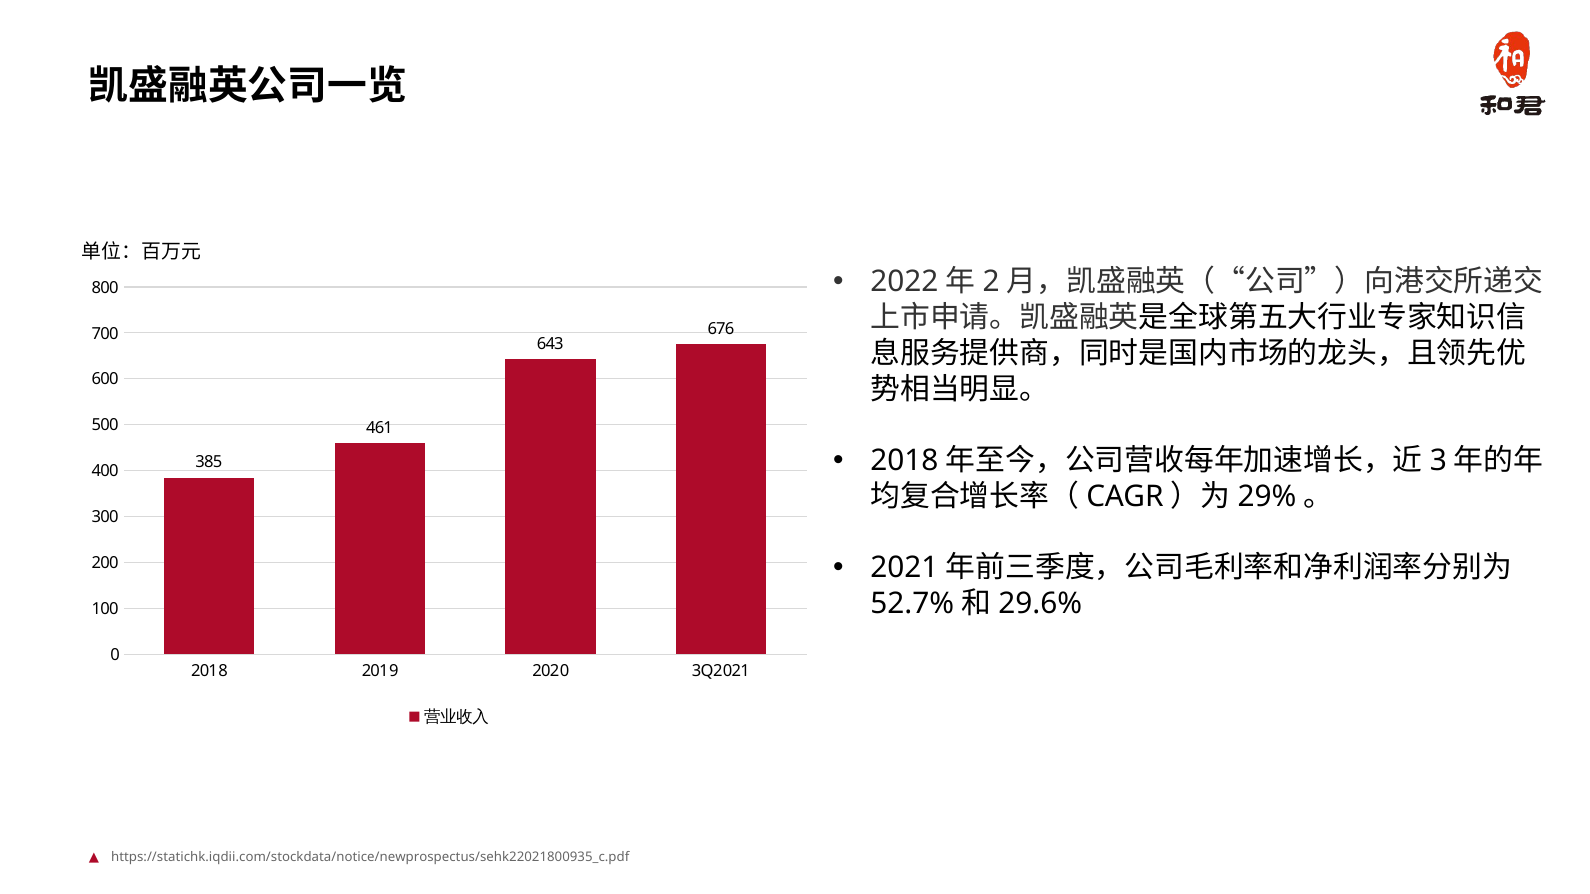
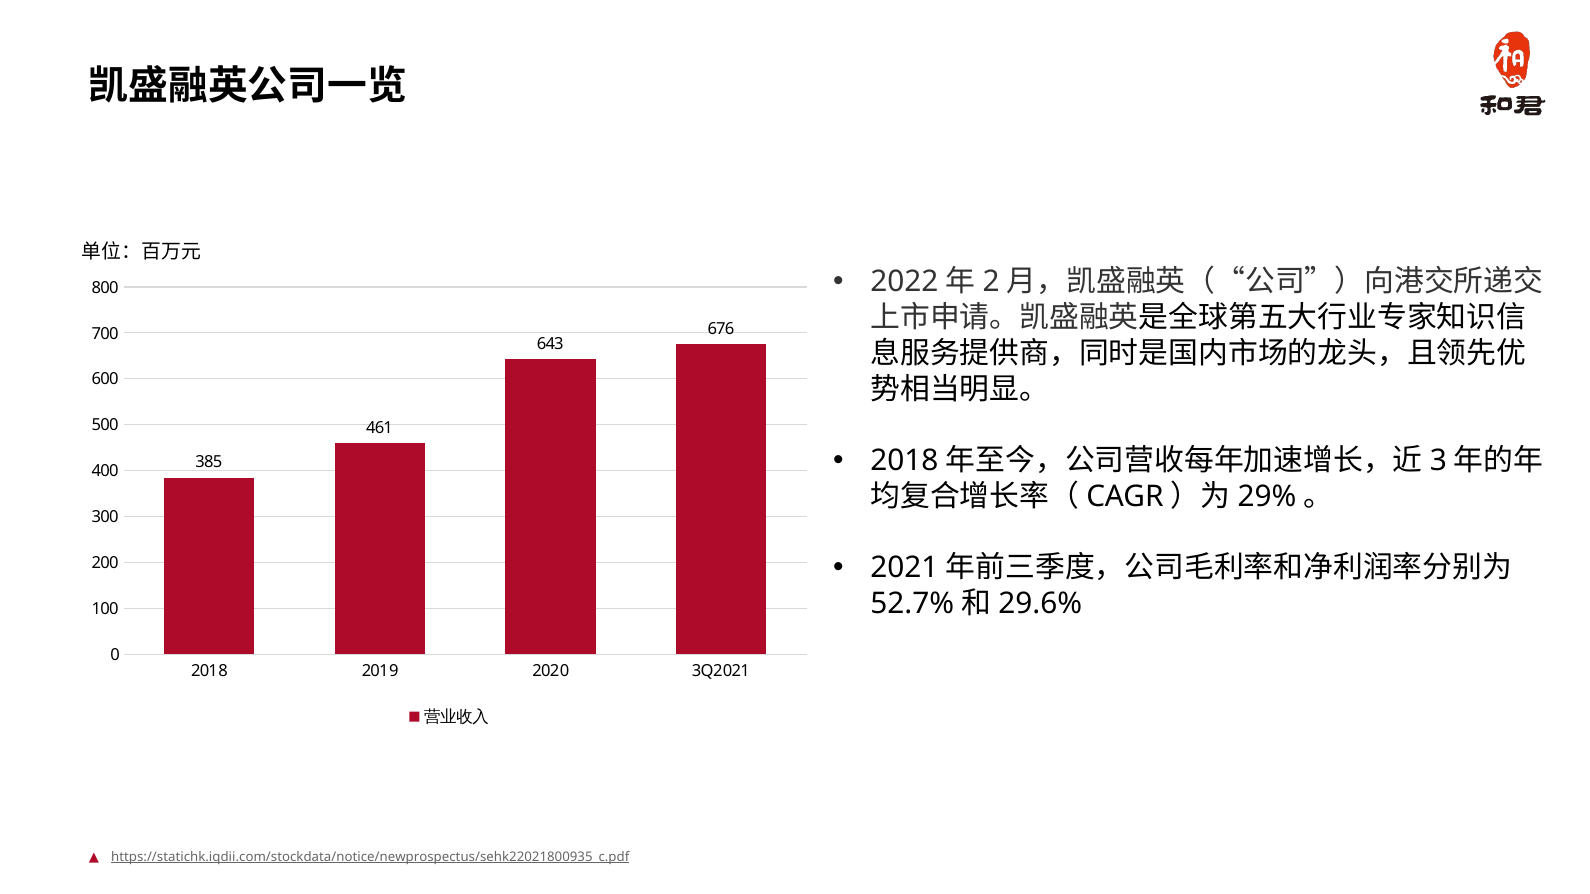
https://statichk.iqdii.com/stockdata/notice/newprospectus/sehk22021800935_c.pdf underline: none -> present (370, 857)
